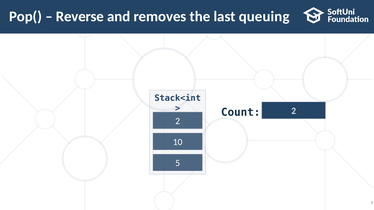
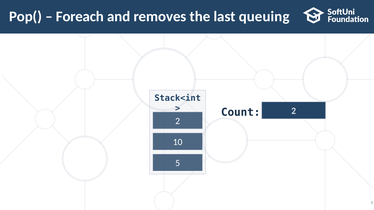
Reverse: Reverse -> Foreach (80, 17)
